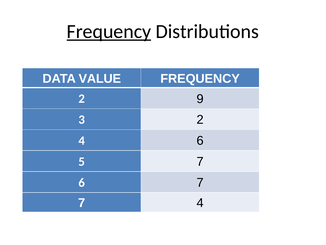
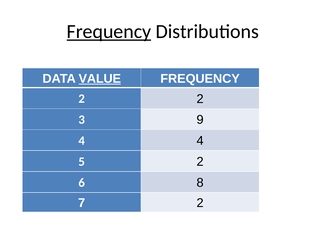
VALUE underline: none -> present (100, 78)
2 9: 9 -> 2 (200, 99)
3 2: 2 -> 9 (200, 120)
4 6: 6 -> 4 (200, 140)
5 7: 7 -> 2 (200, 161)
6 7: 7 -> 8 (200, 182)
7 4: 4 -> 2 (200, 203)
